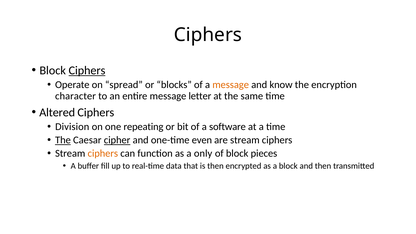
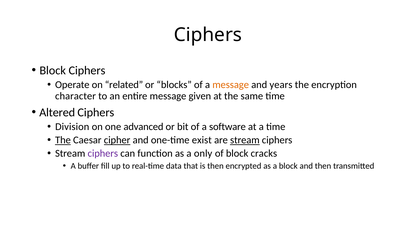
Ciphers underline: present -> none (87, 70)
spread: spread -> related (124, 85)
know: know -> years (281, 85)
letter: letter -> given (200, 96)
repeating: repeating -> advanced (143, 127)
even: even -> exist (202, 140)
stream underline: none -> present (245, 140)
ciphers colour: orange -> purple (103, 154)
pieces: pieces -> cracks (264, 154)
